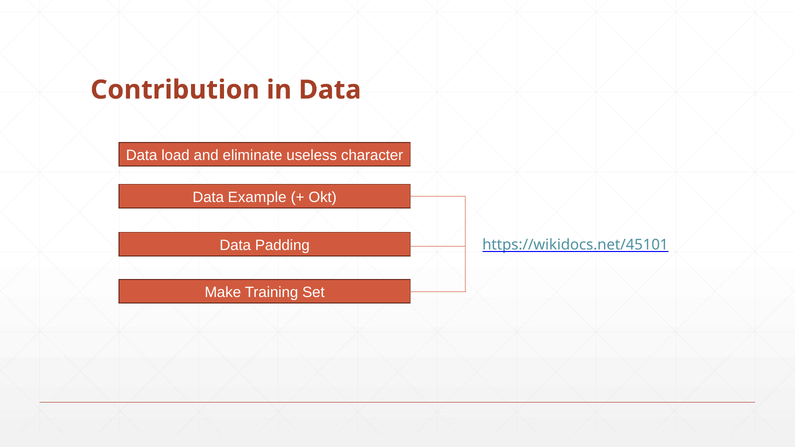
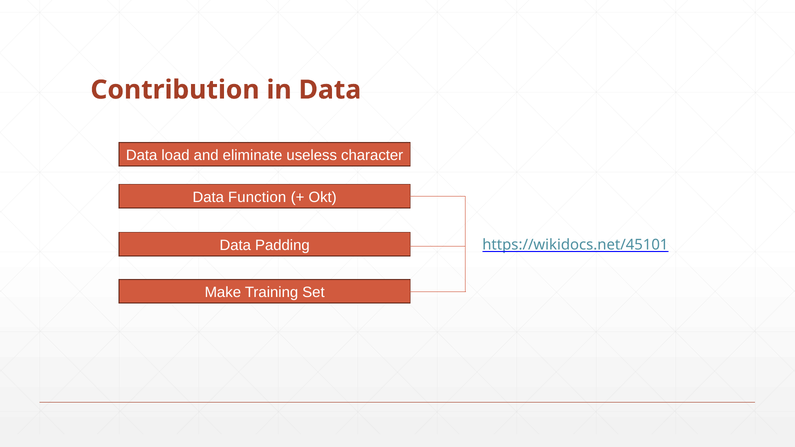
Example: Example -> Function (257, 197)
